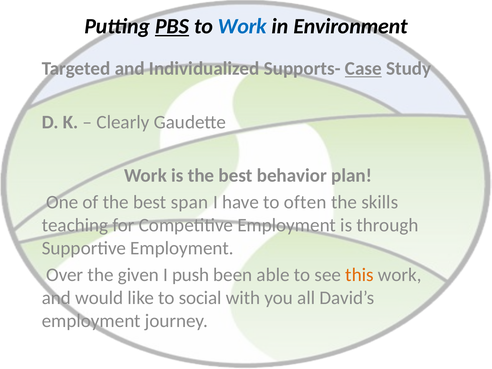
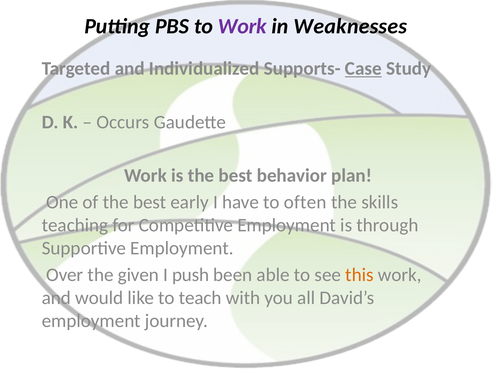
PBS underline: present -> none (172, 26)
Work colour: blue -> purple (242, 26)
Environment: Environment -> Weaknesses (350, 26)
Clearly: Clearly -> Occurs (123, 122)
span: span -> early (190, 202)
social: social -> teach (200, 298)
